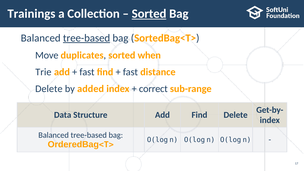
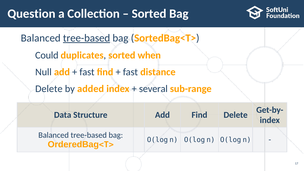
Trainings: Trainings -> Question (31, 14)
Sorted underline: present -> none (149, 14)
Move: Move -> Could (47, 55)
Trie: Trie -> Null (43, 72)
correct: correct -> several (153, 89)
